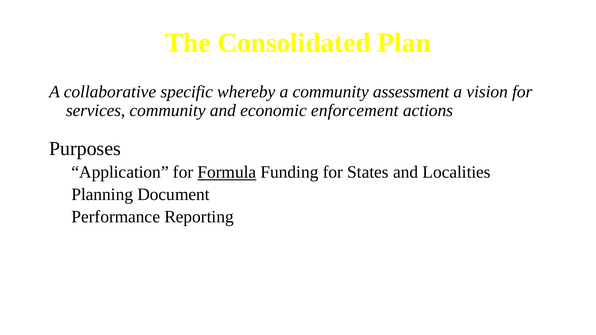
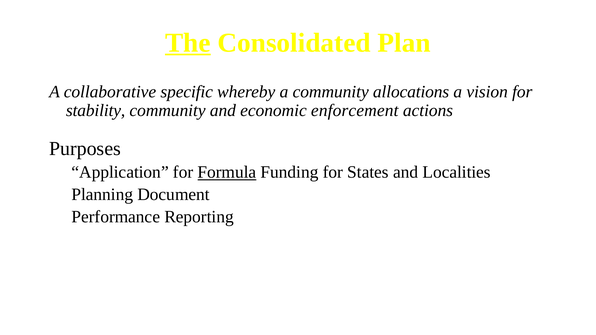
The underline: none -> present (188, 43)
assessment: assessment -> allocations (411, 92)
services: services -> stability (96, 110)
